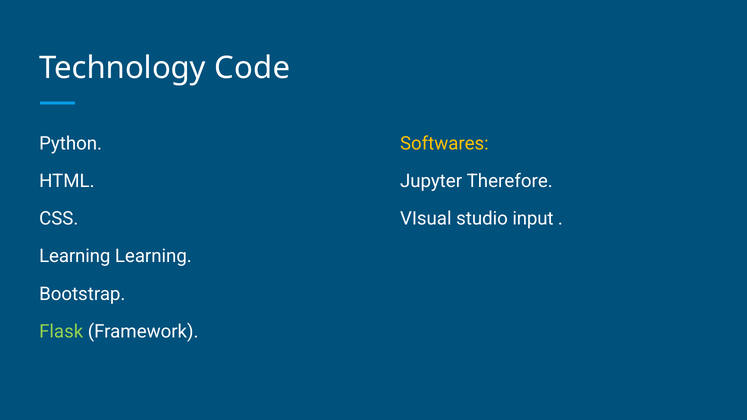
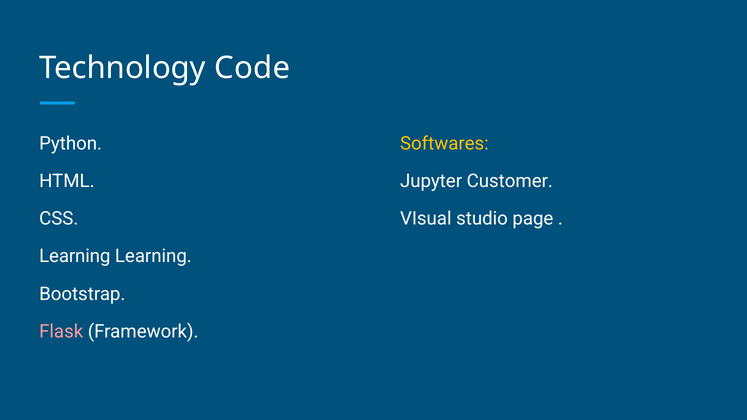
Therefore: Therefore -> Customer (510, 181)
input: input -> page (533, 219)
Flask colour: light green -> pink (61, 332)
